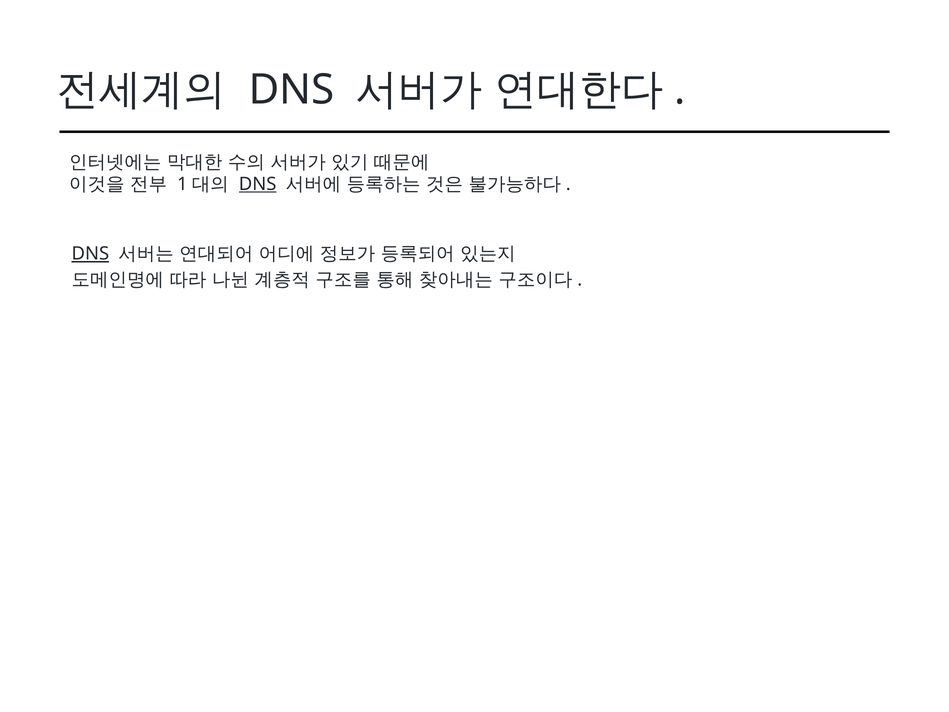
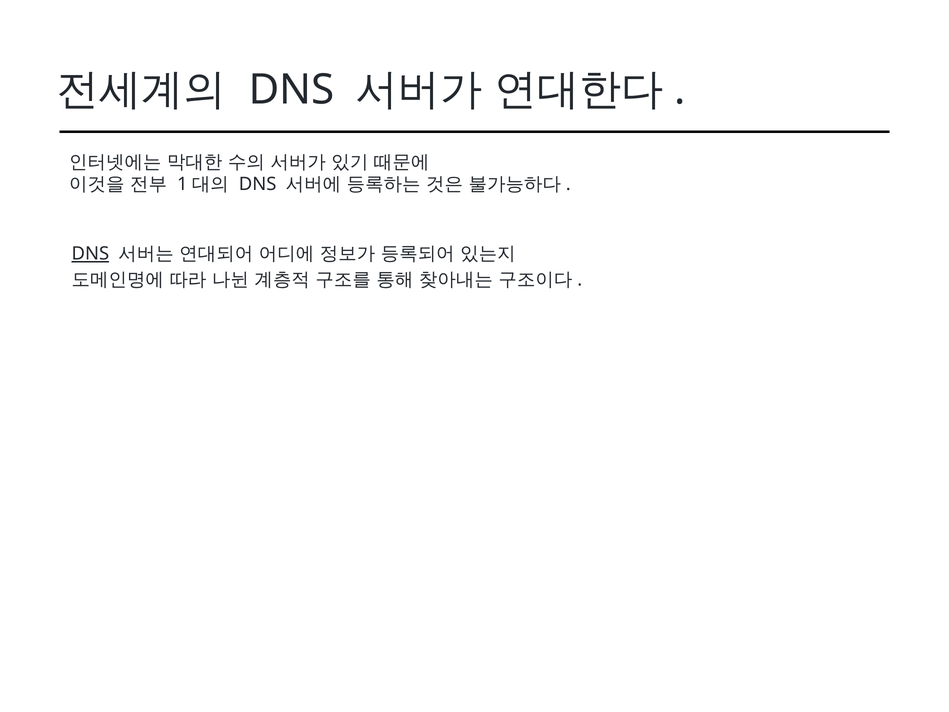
DNS underline: present -> none (258, 184)
